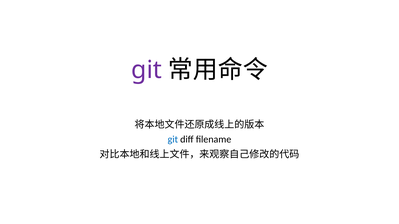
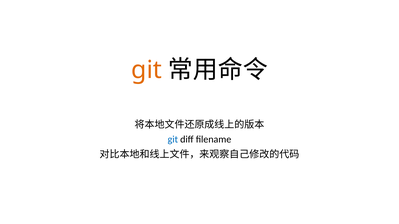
git colour: purple -> orange (147, 70)
